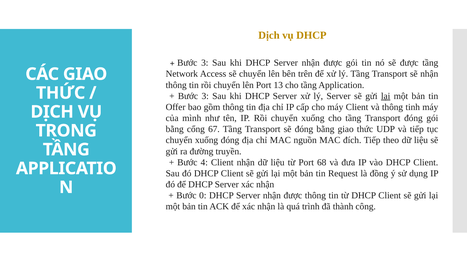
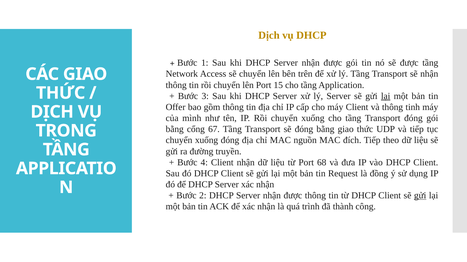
3: 3 -> 1 (205, 63)
13: 13 -> 15 (278, 85)
0: 0 -> 2 (203, 196)
gửi underline: none -> present (420, 196)
